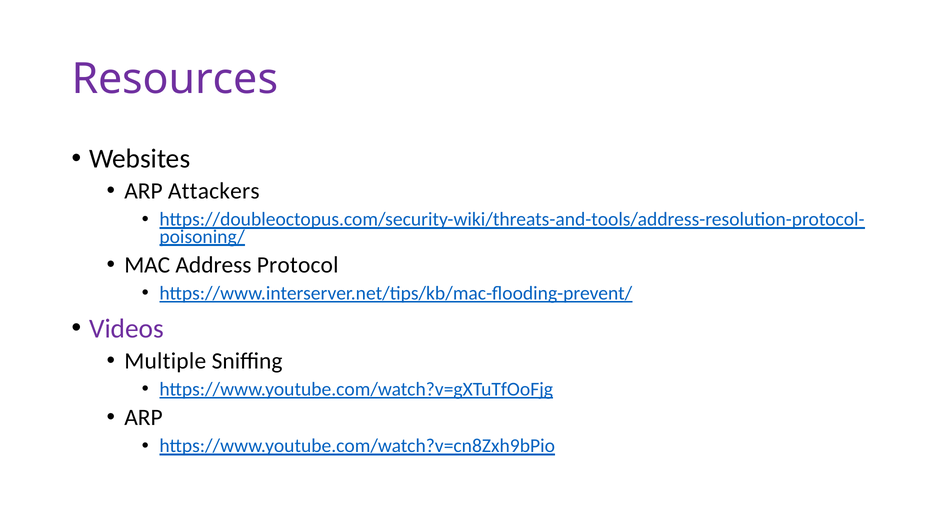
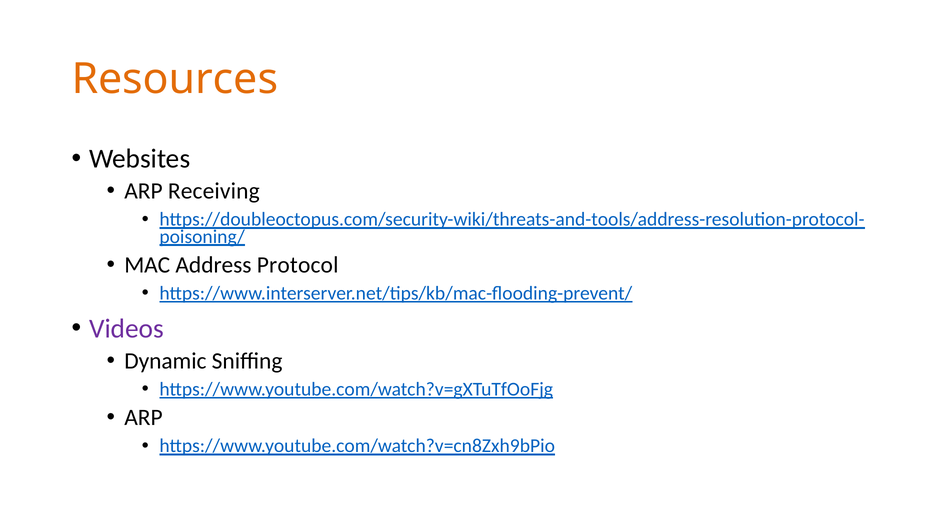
Resources colour: purple -> orange (175, 79)
Attackers: Attackers -> Receiving (214, 191)
Multiple: Multiple -> Dynamic (165, 361)
